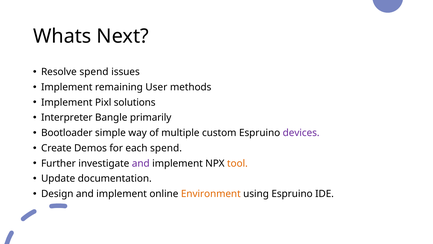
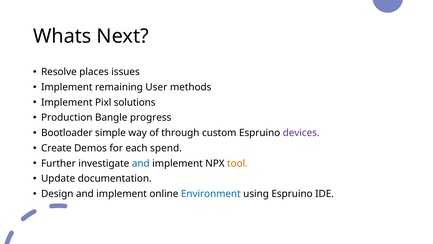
Resolve spend: spend -> places (94, 72)
Interpreter: Interpreter -> Production (67, 117)
primarily: primarily -> progress (151, 117)
multiple: multiple -> through (180, 133)
and colour: purple -> blue (141, 163)
Environment colour: orange -> blue (211, 194)
